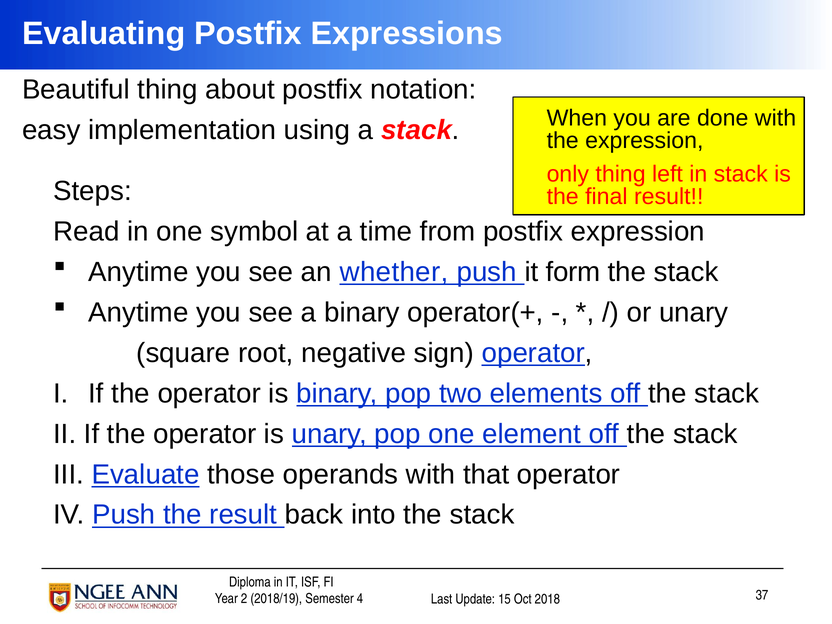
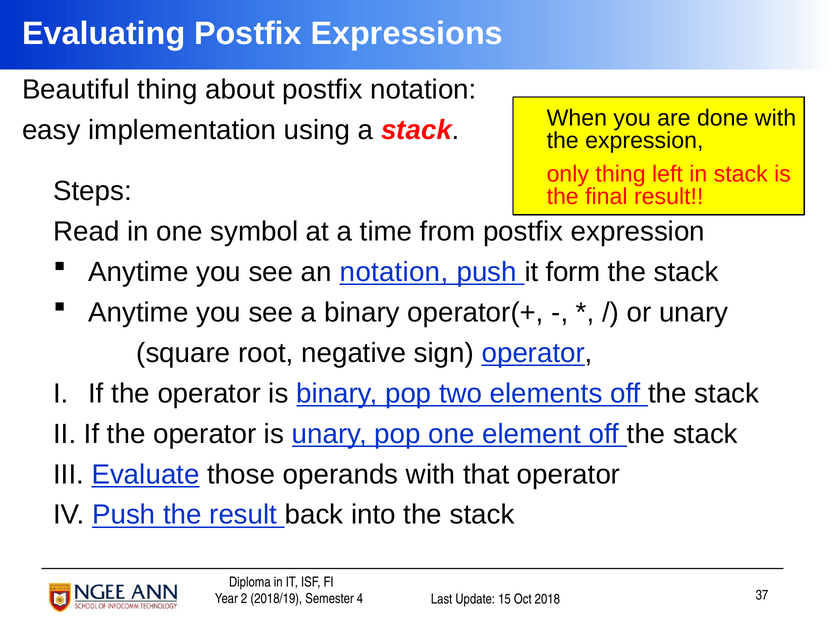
an whether: whether -> notation (394, 272)
